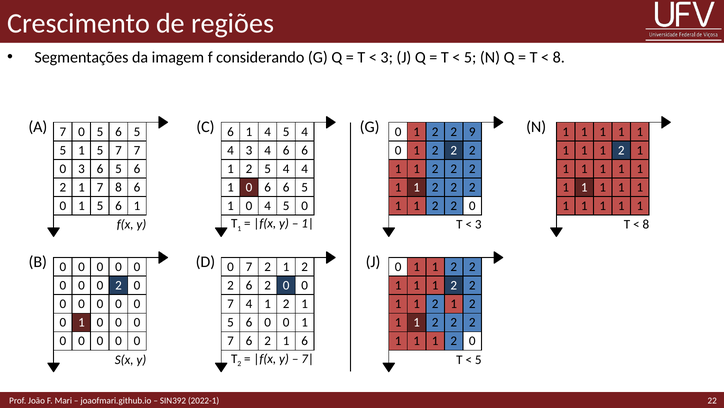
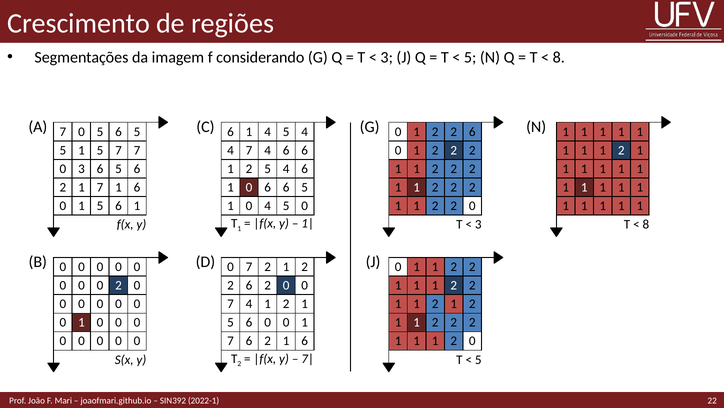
9: 9 -> 6 (472, 131)
4 3: 3 -> 7 (249, 150)
2 5 4 4: 4 -> 6 (305, 169)
7 8: 8 -> 1 (118, 187)
